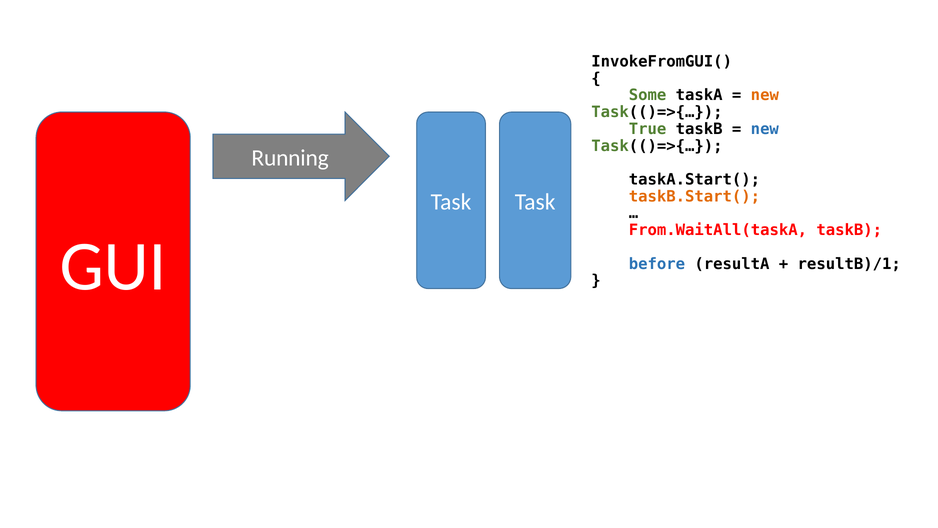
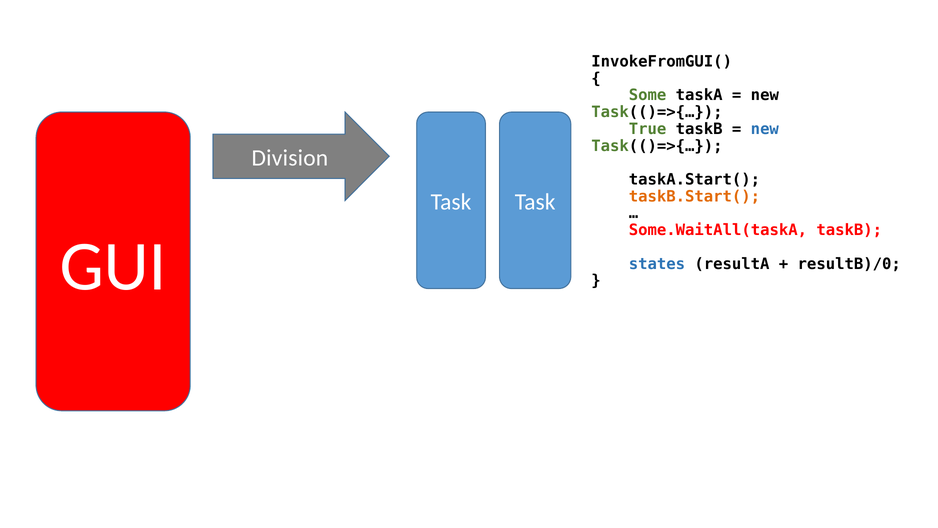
new colour: orange -> black (765, 95)
Running: Running -> Division (290, 158)
From.WaitAll(taskA: From.WaitAll(taskA -> Some.WaitAll(taskA (718, 230)
before: before -> states (657, 264)
resultB)/1: resultB)/1 -> resultB)/0 (849, 264)
